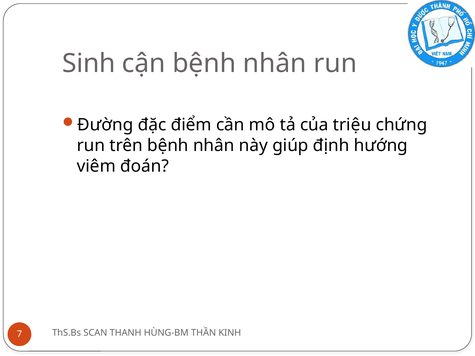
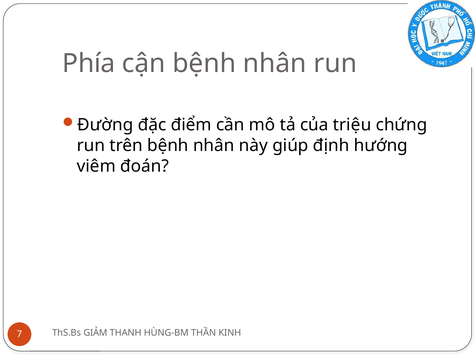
Sinh: Sinh -> Phía (89, 64)
SCAN: SCAN -> GIẢM (95, 333)
